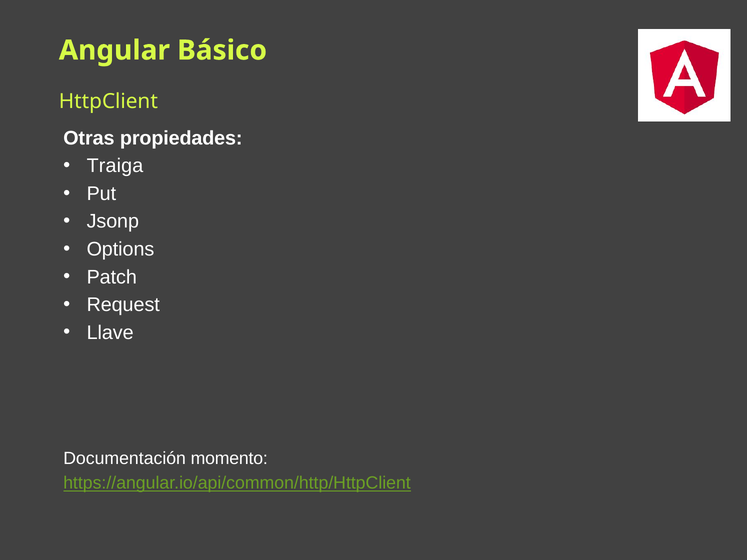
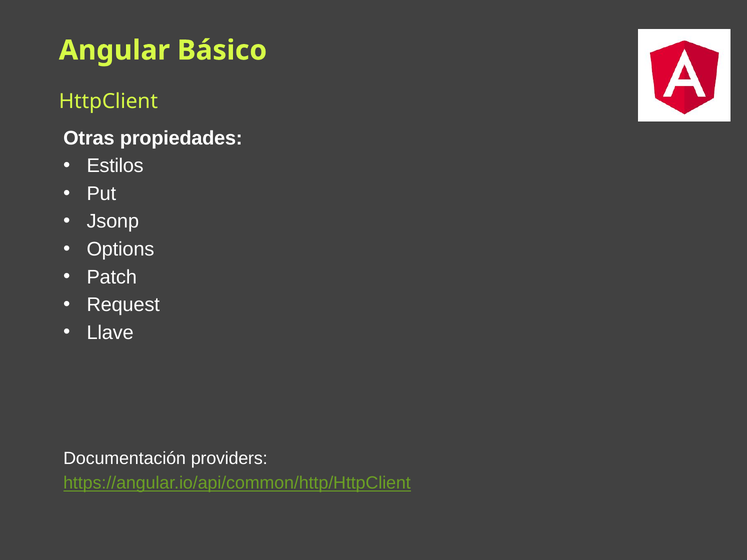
Traiga: Traiga -> Estilos (115, 166)
momento: momento -> providers (229, 458)
